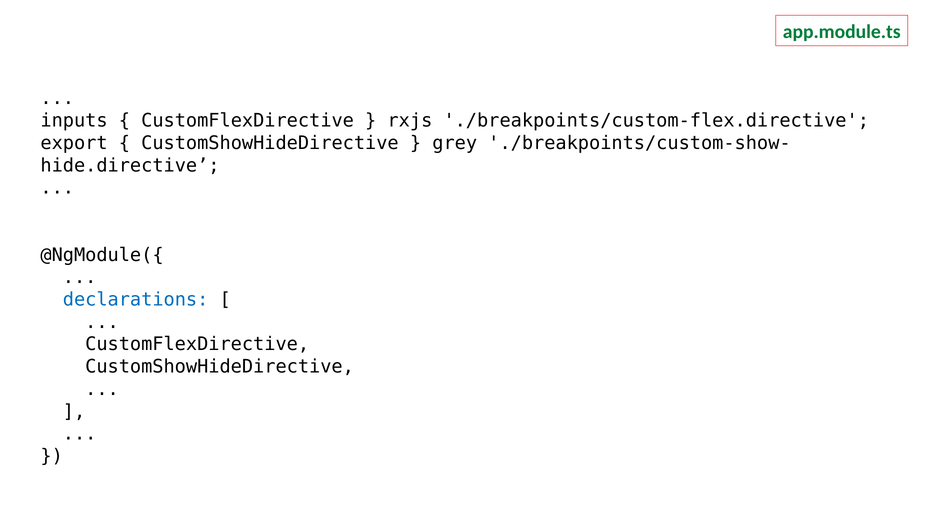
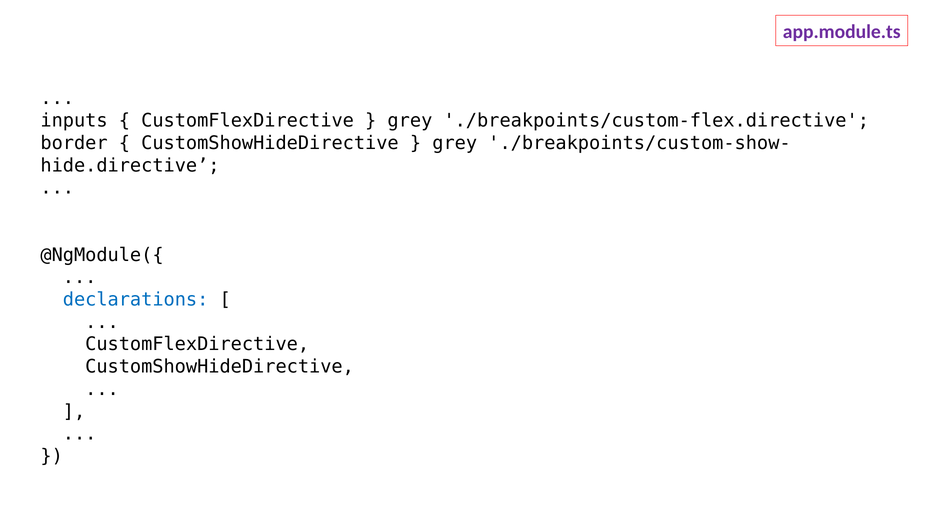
app.module.ts colour: green -> purple (842, 32)
rxjs: rxjs -> grey (410, 121)
export: export -> border (74, 143)
